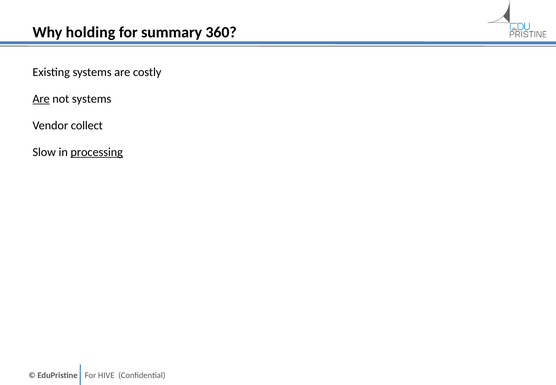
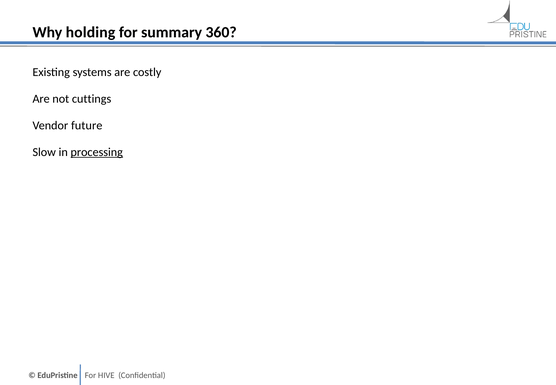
Are underline: present -> none (41, 99)
not systems: systems -> cuttings (92, 99)
collect: collect -> future (87, 125)
